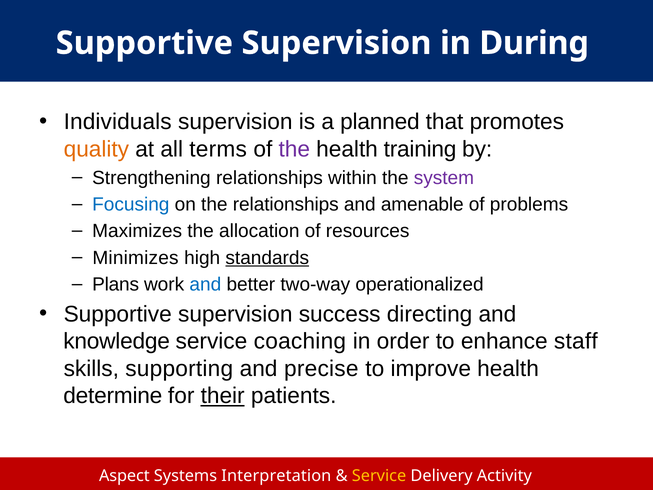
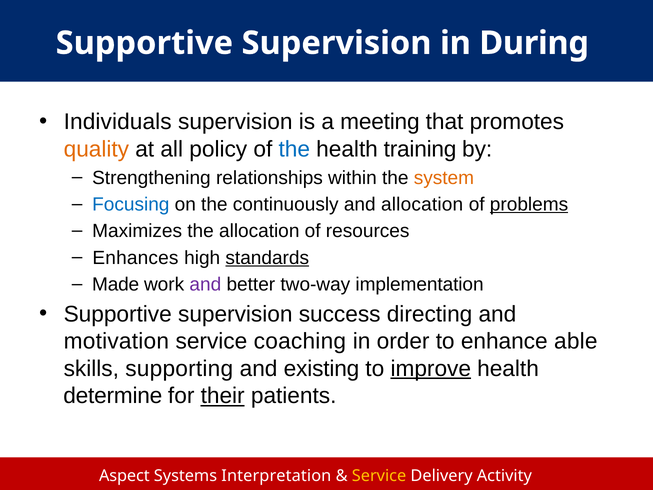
planned: planned -> meeting (380, 122)
terms: terms -> policy (218, 149)
the colour: purple -> blue (294, 149)
system colour: purple -> orange (444, 178)
the relationships: relationships -> continuously (286, 204)
and amenable: amenable -> allocation (422, 204)
problems underline: none -> present (529, 204)
Minimizes: Minimizes -> Enhances (135, 258)
Plans: Plans -> Made (116, 284)
and colour: blue -> purple (205, 284)
operationalized: operationalized -> implementation (420, 284)
knowledge: knowledge -> motivation (116, 341)
staff: staff -> able (576, 341)
precise: precise -> existing (322, 368)
improve underline: none -> present (431, 368)
